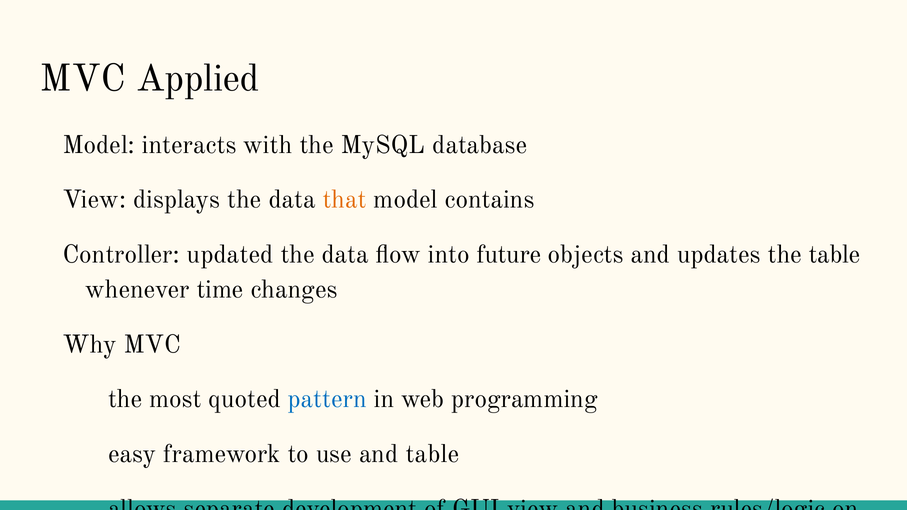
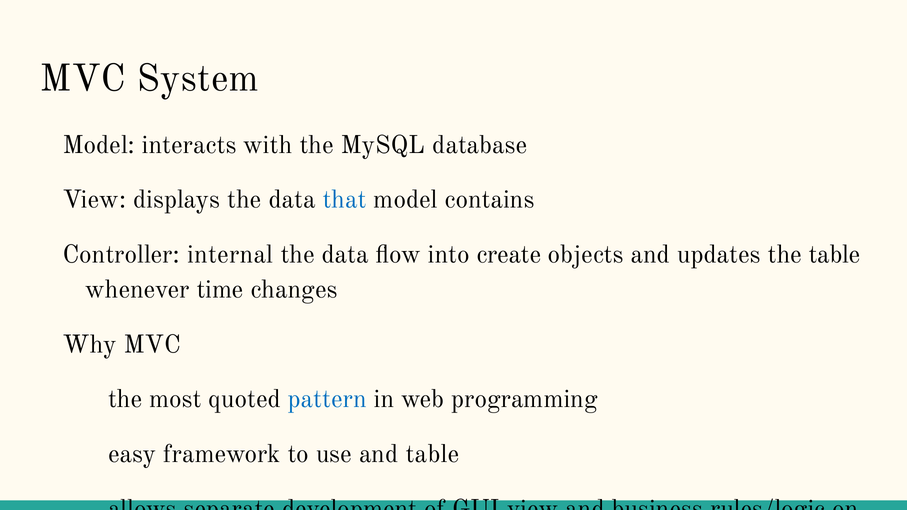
Applied: Applied -> System (198, 79)
that colour: orange -> blue (344, 200)
updated: updated -> internal (230, 255)
future: future -> create (509, 255)
